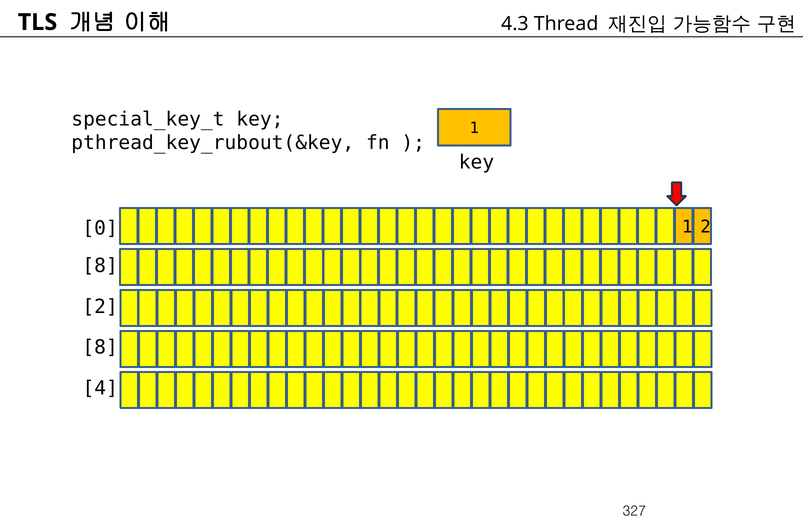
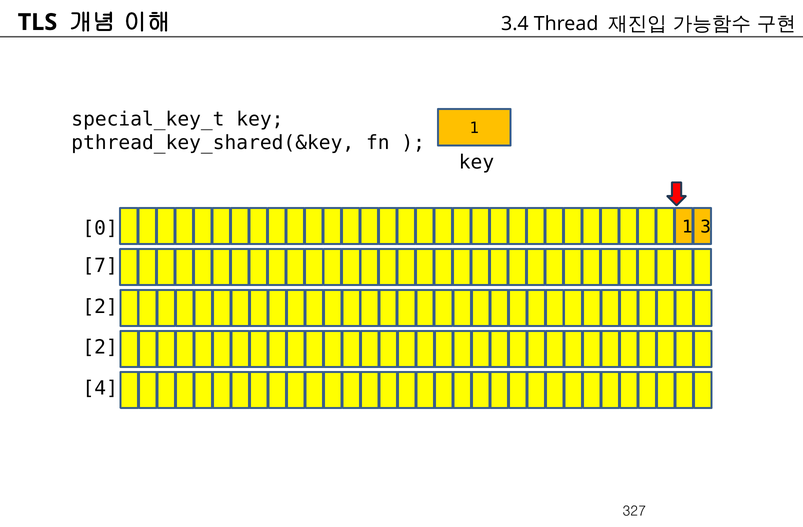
4.3: 4.3 -> 3.4 (515, 24)
pthread_key_rubout(&key: pthread_key_rubout(&key -> pthread_key_shared(&key (213, 143)
1 2: 2 -> 3 (706, 227)
8: 8 -> 7 (100, 266)
8: 8 -> 2 (100, 348)
